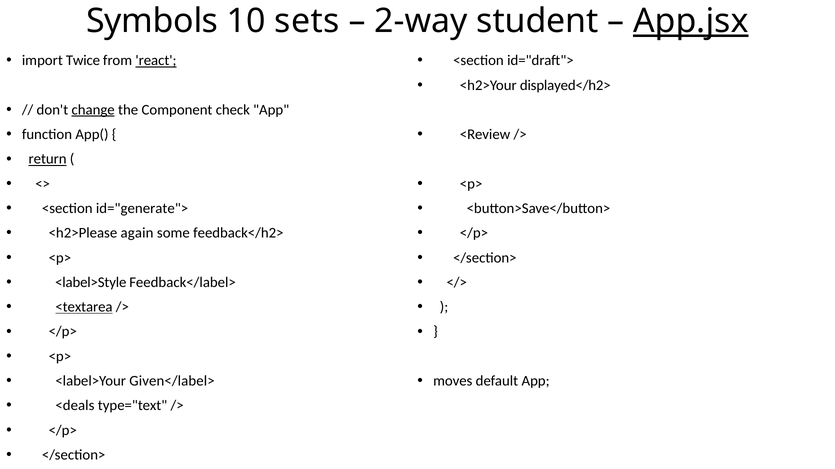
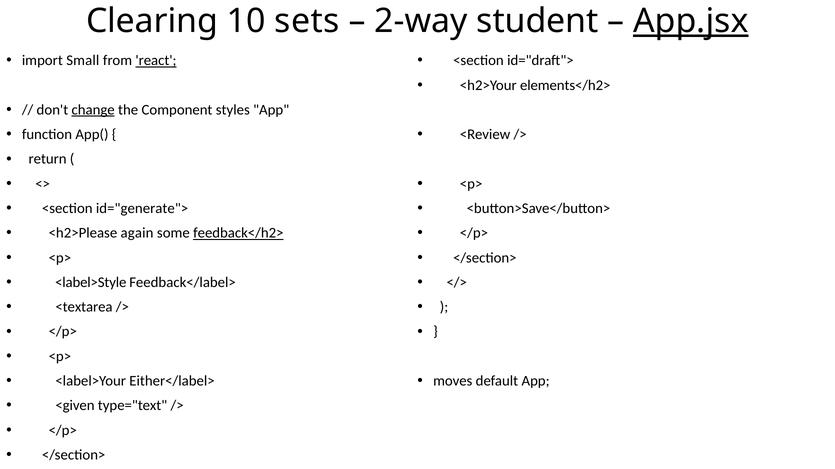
Symbols: Symbols -> Clearing (152, 21)
Twice: Twice -> Small (83, 61)
displayed</h2>: displayed</h2> -> elements</h2> (565, 85)
check: check -> styles (233, 110)
return underline: present -> none (48, 159)
feedback</h2> underline: none -> present (238, 233)
<textarea underline: present -> none (84, 307)
Given</label>: Given</label> -> Either</label> (172, 381)
<deals: <deals -> <given (75, 406)
